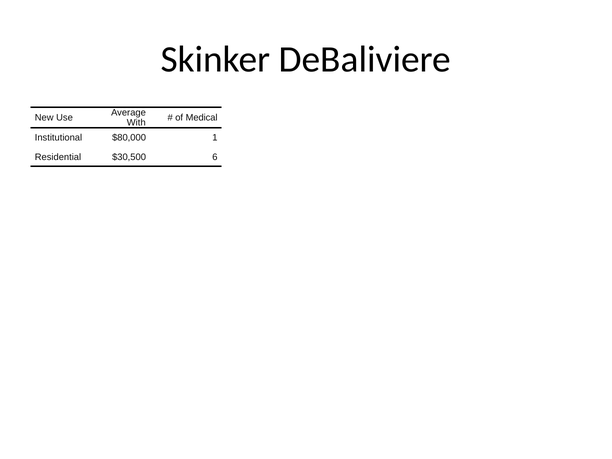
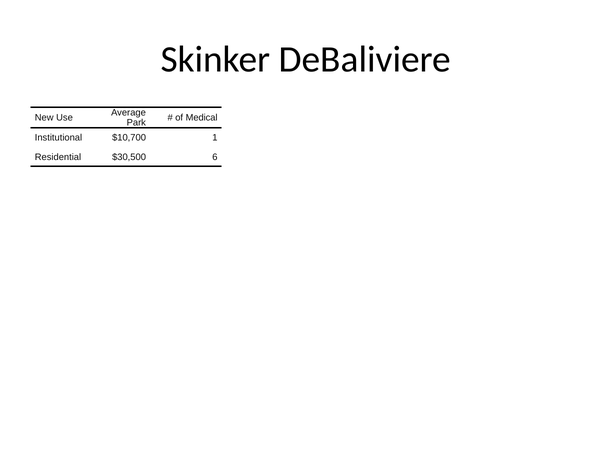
With: With -> Park (136, 123)
$80,000: $80,000 -> $10,700 (129, 138)
